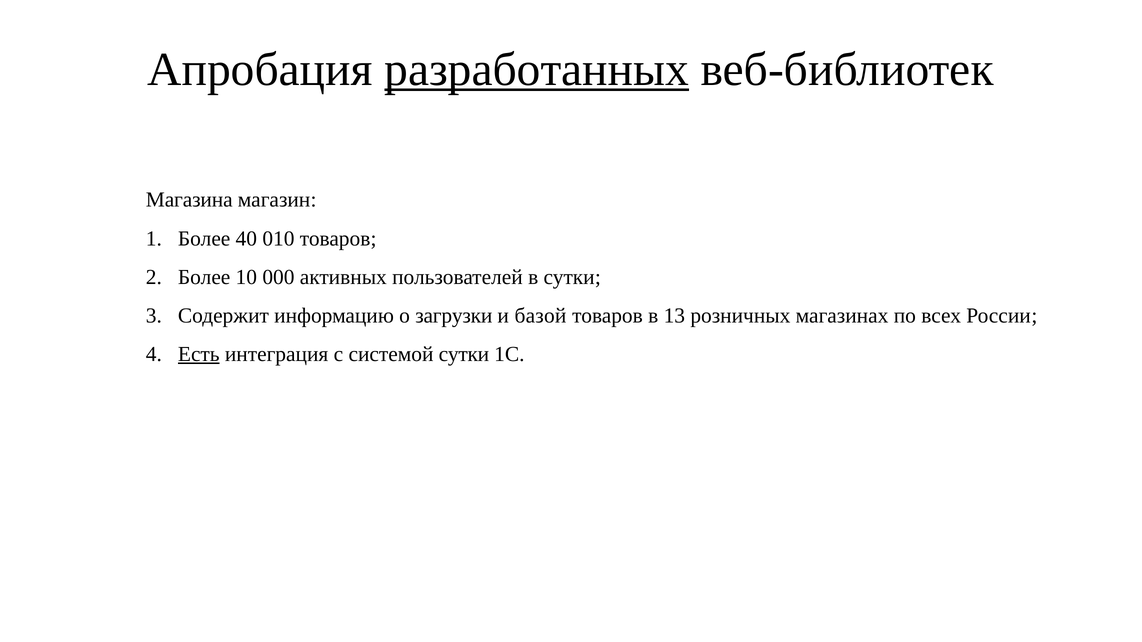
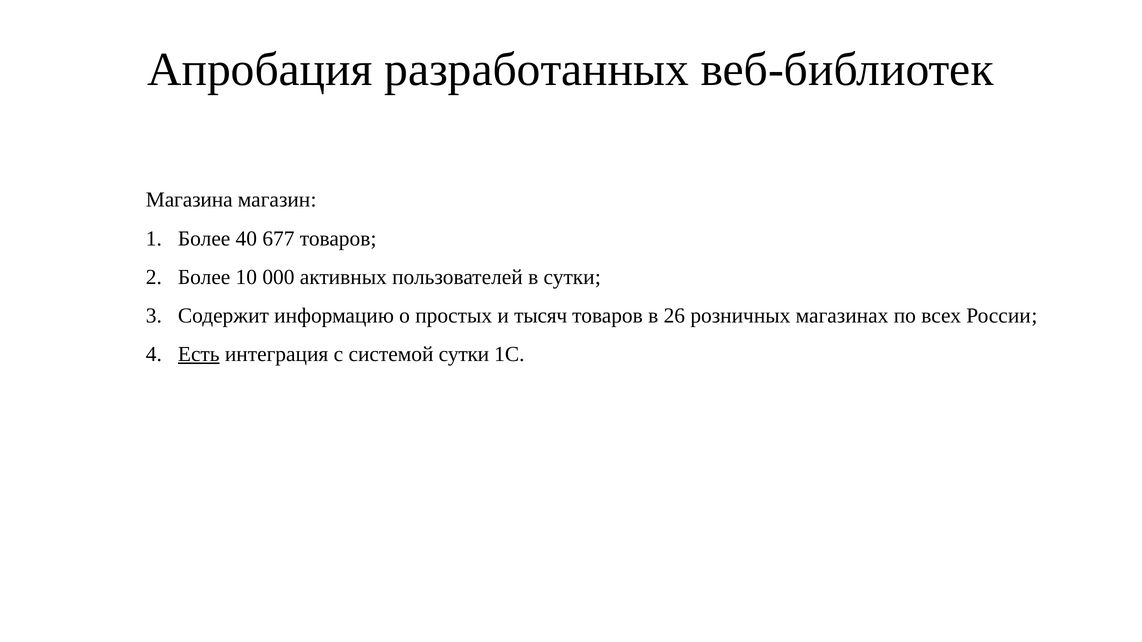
разработанных underline: present -> none (537, 69)
010: 010 -> 677 (278, 239)
загрузки: загрузки -> простых (454, 316)
базой: базой -> тысяч (541, 316)
13: 13 -> 26 (674, 316)
